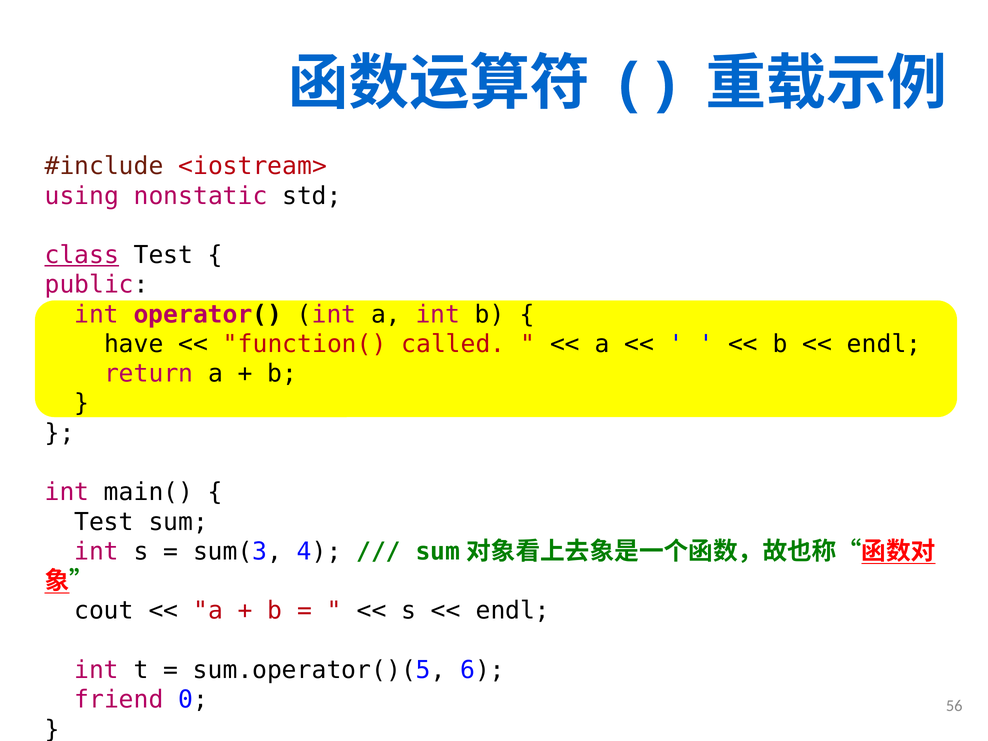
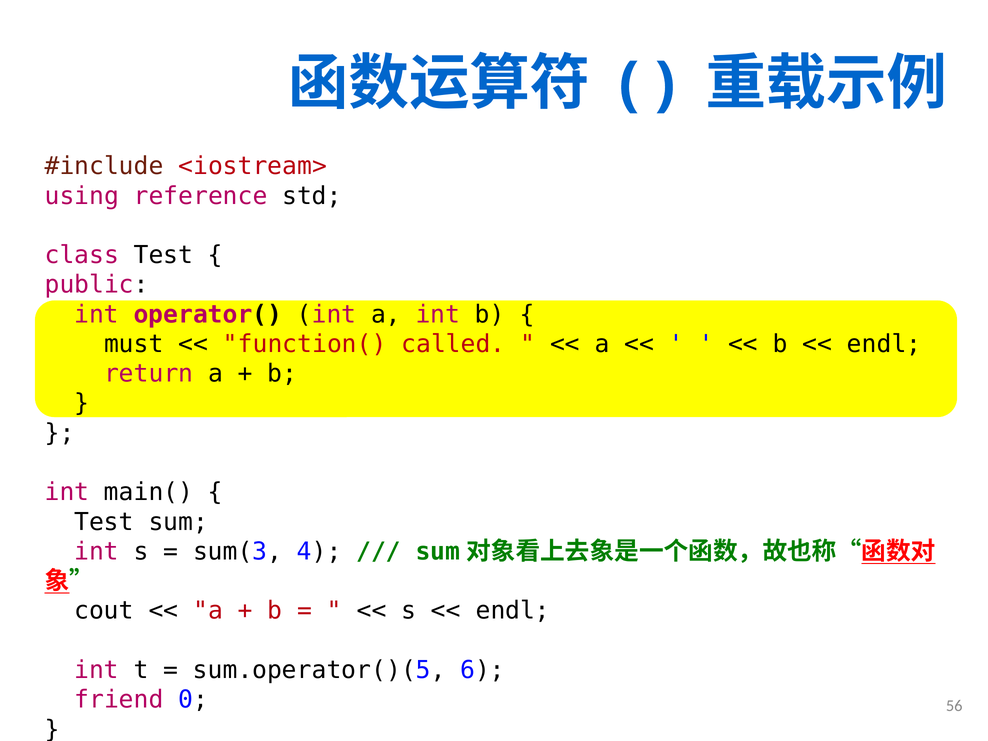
nonstatic: nonstatic -> reference (201, 196)
class underline: present -> none (82, 255)
have: have -> must (134, 344)
